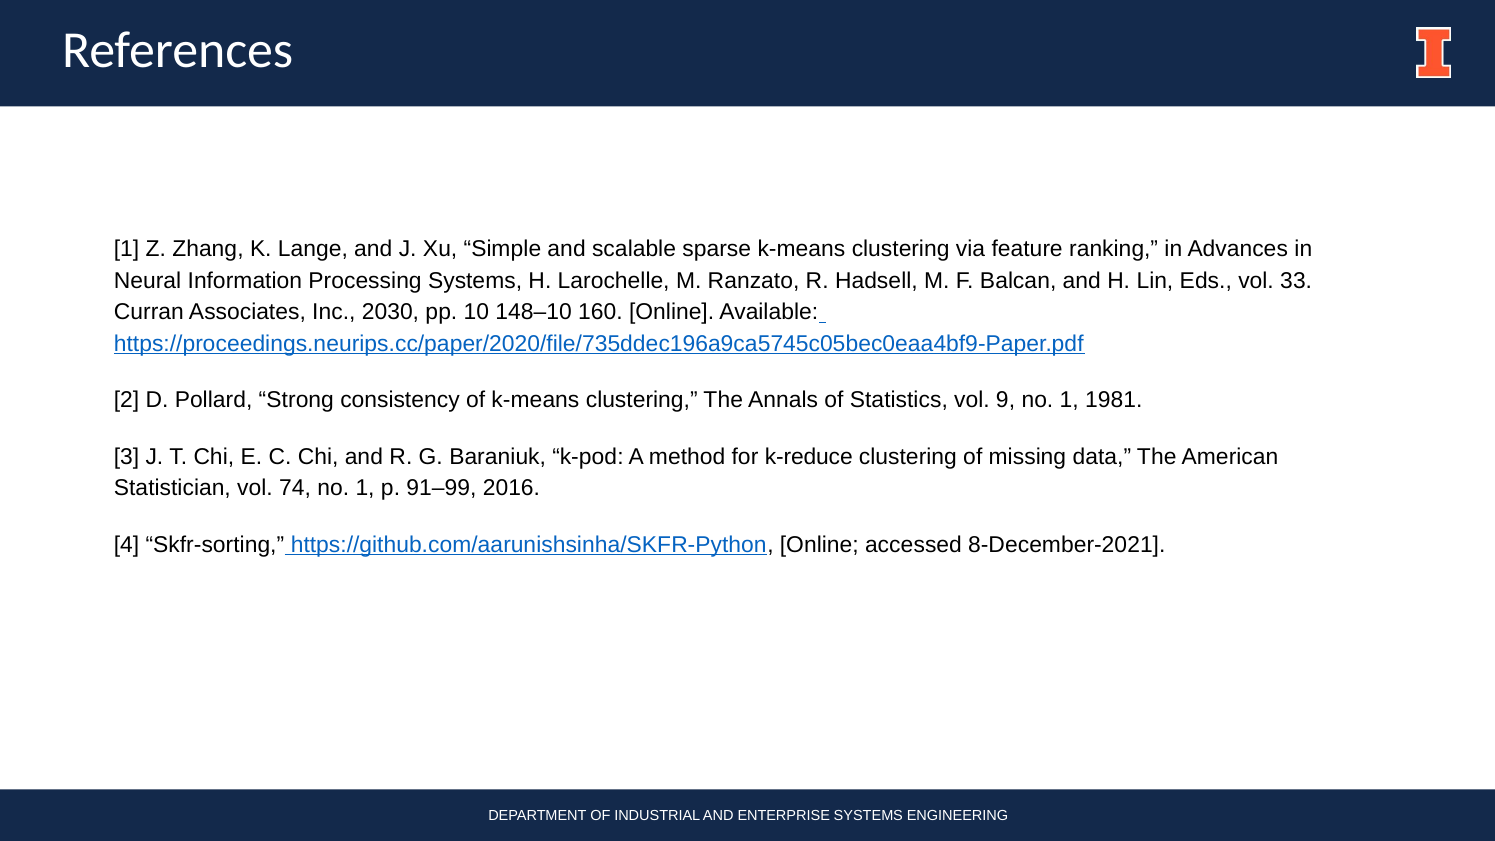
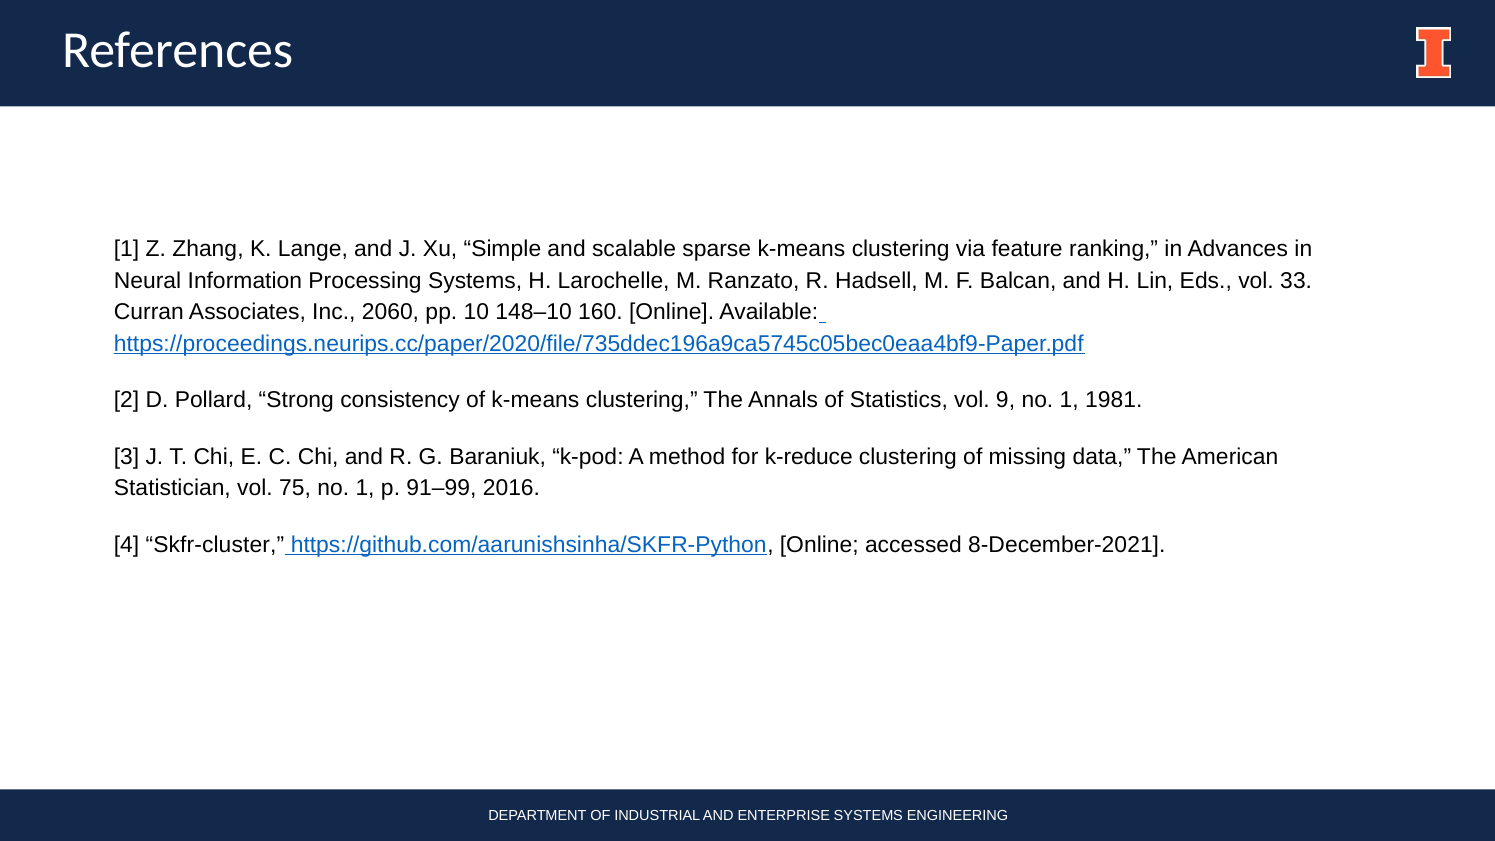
2030: 2030 -> 2060 (390, 312)
74: 74 -> 75 (295, 488)
Skfr-sorting: Skfr-sorting -> Skfr-cluster (215, 545)
